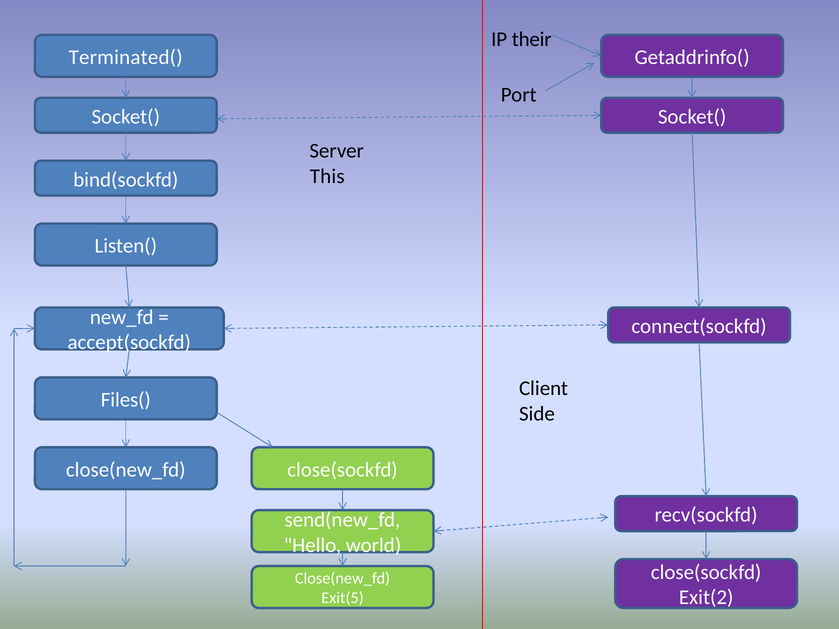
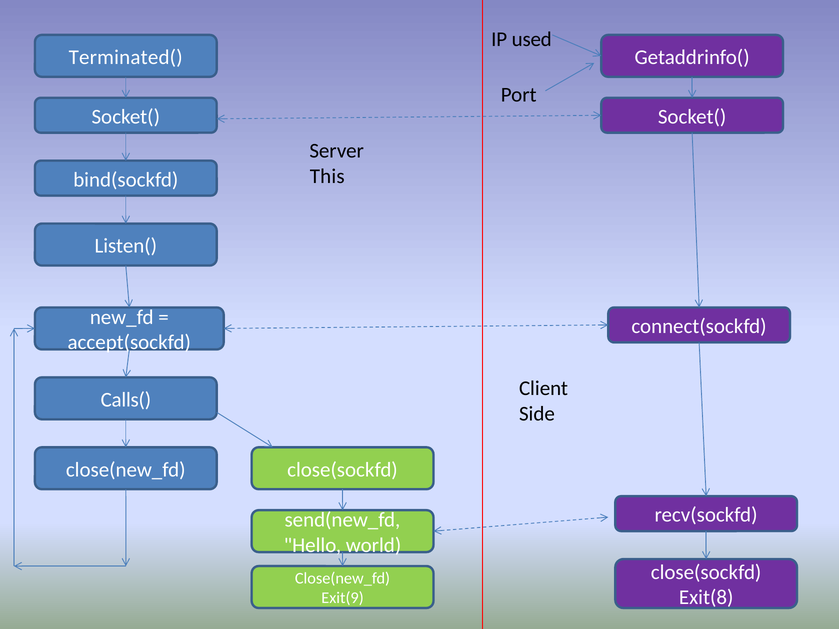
their: their -> used (532, 39)
Files(: Files( -> Calls( (126, 400)
Exit(2: Exit(2 -> Exit(8 (706, 598)
Exit(5: Exit(5 -> Exit(9 (342, 598)
